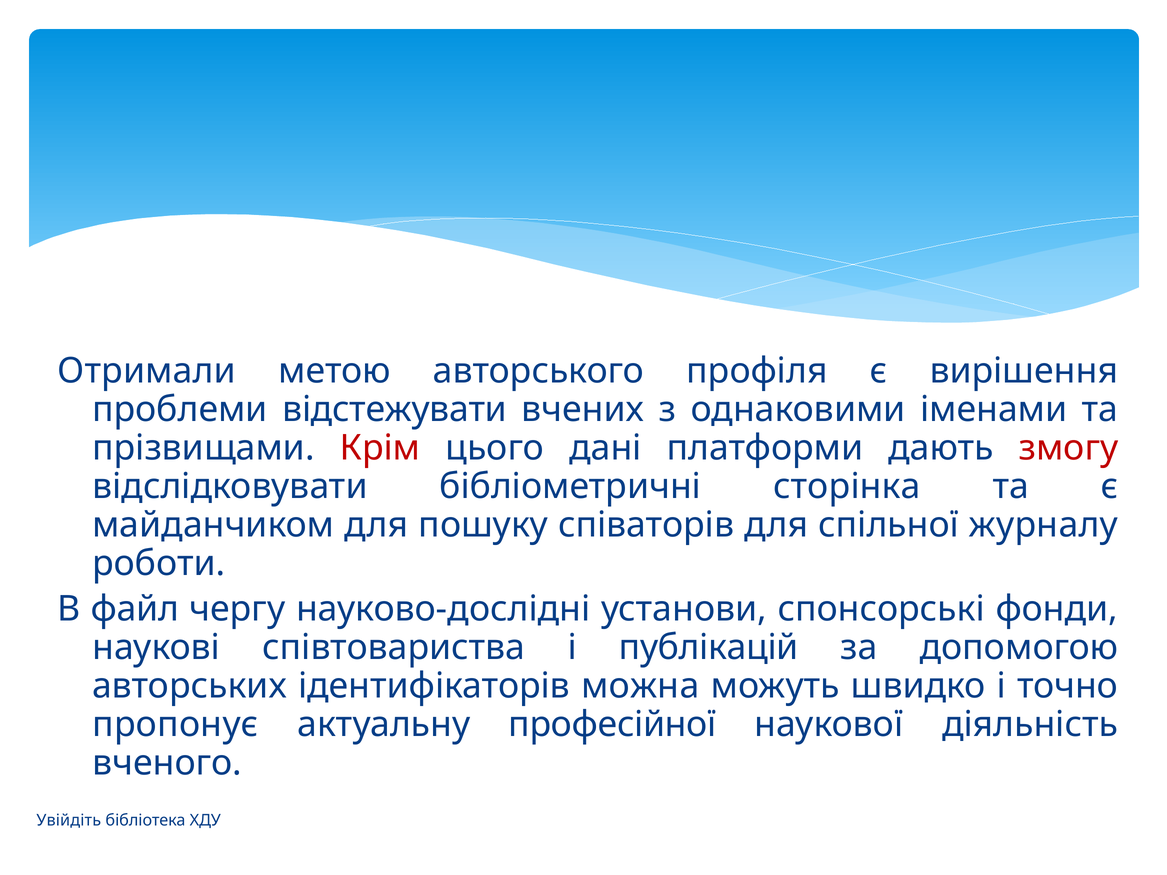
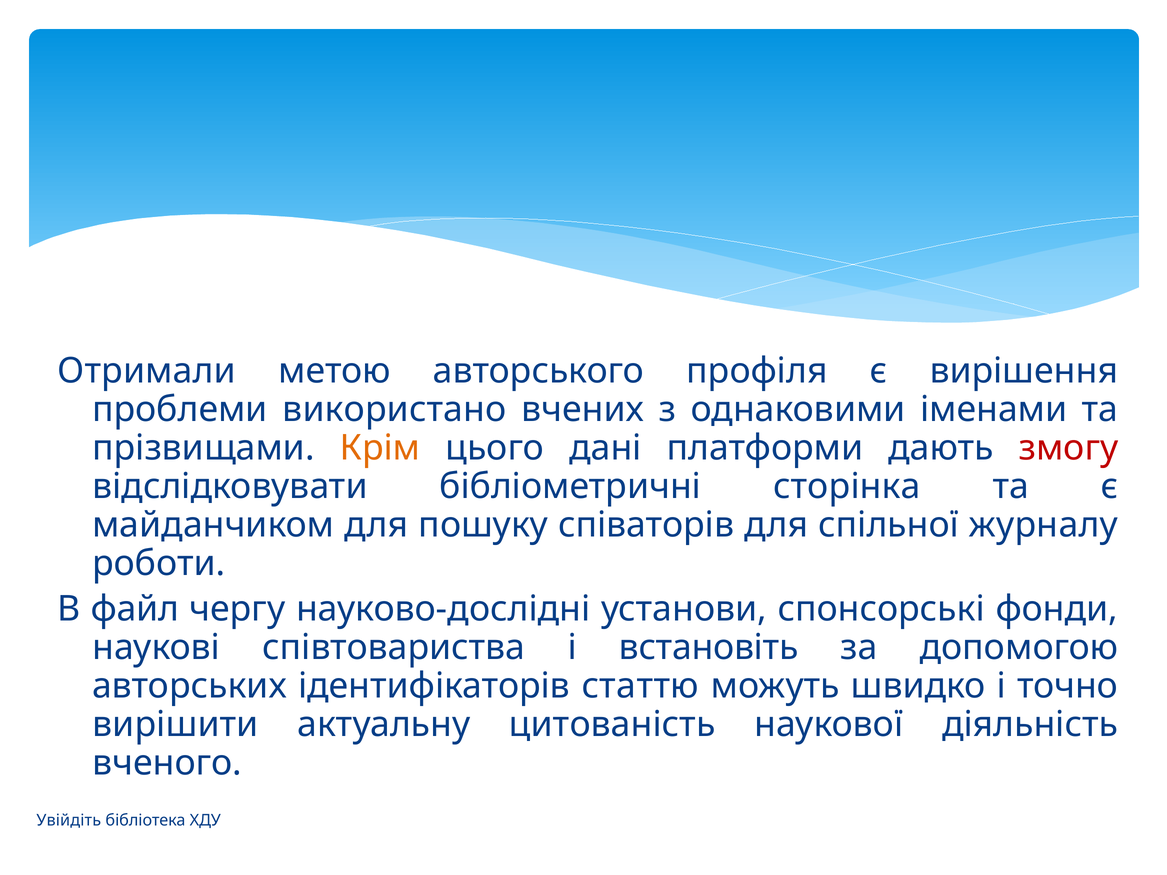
відстежувати: відстежувати -> використано (394, 410)
Крім colour: red -> orange (380, 448)
публікацій: публікацій -> встановіть (709, 648)
можна: можна -> статтю (640, 686)
пропонує: пропонує -> вирішити (175, 725)
професійної: професійної -> цитованість (612, 725)
